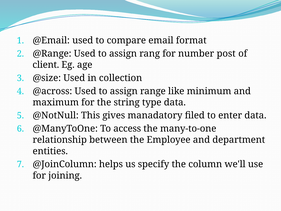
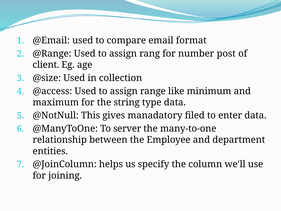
@across: @across -> @access (52, 91)
access: access -> server (127, 128)
